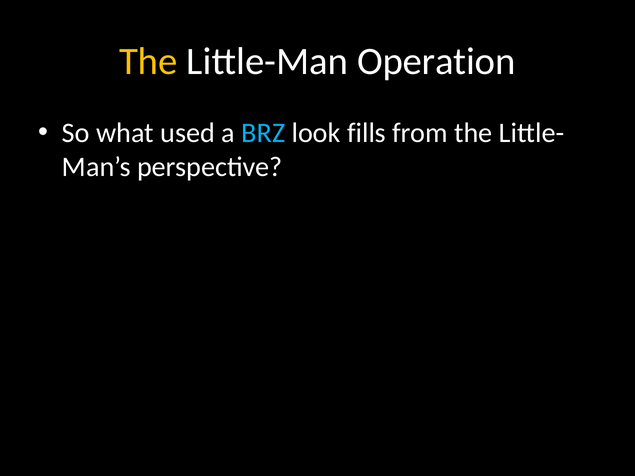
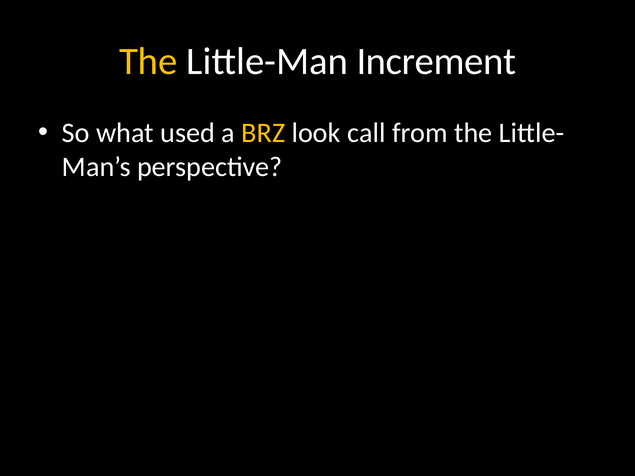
Operation: Operation -> Increment (436, 61)
BRZ colour: light blue -> yellow (263, 133)
fills: fills -> call (366, 133)
